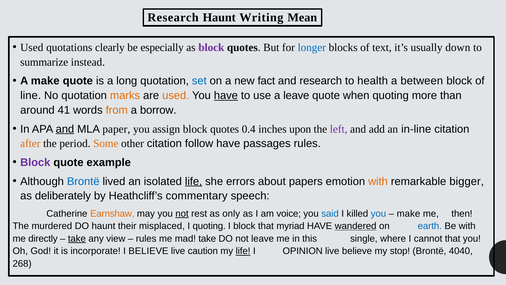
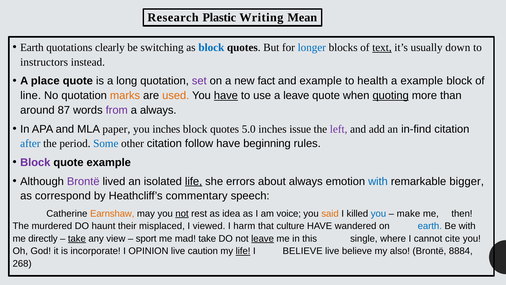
Research Haunt: Haunt -> Plastic (219, 17)
Used: Used -> Earth (32, 47)
especially: especially -> switching (162, 47)
block colour: purple -> blue (211, 47)
text underline: none -> present (382, 47)
summarize: summarize -> instructors (44, 62)
A make: make -> place (45, 81)
set colour: blue -> purple (199, 81)
and research: research -> example (321, 81)
a between: between -> example (422, 81)
quoting underline: none -> present (391, 95)
41: 41 -> 87 (64, 110)
from colour: orange -> purple (117, 110)
a borrow: borrow -> always (158, 110)
and underline: present -> none (65, 129)
you assign: assign -> inches (166, 129)
0.4: 0.4 -> 5.0 (249, 129)
upon: upon -> issue (300, 129)
in-line: in-line -> in-find (416, 129)
after colour: orange -> blue (30, 143)
Some colour: orange -> blue (106, 143)
passages: passages -> beginning (267, 143)
Brontë colour: blue -> purple (83, 181)
about papers: papers -> always (306, 181)
with colour: orange -> blue (378, 181)
deliberately: deliberately -> correspond (63, 196)
only: only -> idea (231, 213)
said colour: blue -> orange (330, 213)
I quoting: quoting -> viewed (209, 226)
I block: block -> harm (244, 226)
myriad: myriad -> culture (290, 226)
wandered underline: present -> none (356, 226)
rules: rules -> sport (146, 238)
leave underline: none -> present (263, 238)
cannot that: that -> cite (453, 238)
I BELIEVE: BELIEVE -> OPINION (148, 251)
I OPINION: OPINION -> BELIEVE (303, 251)
stop: stop -> also (400, 251)
4040: 4040 -> 8884 (461, 251)
